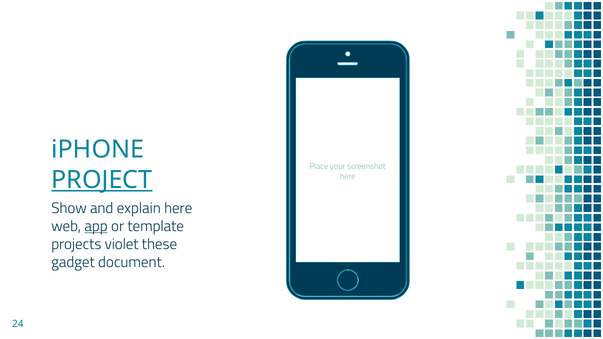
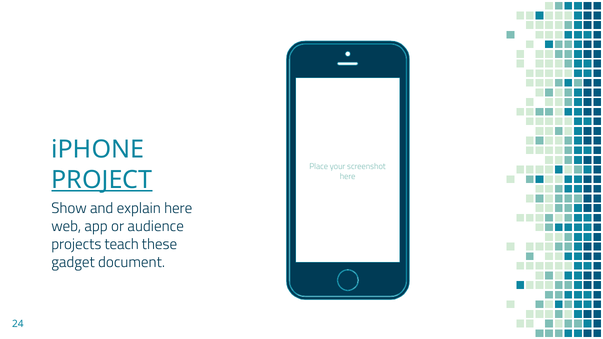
app underline: present -> none (96, 226)
template: template -> audience (156, 226)
violet: violet -> teach (122, 245)
